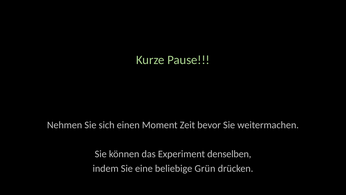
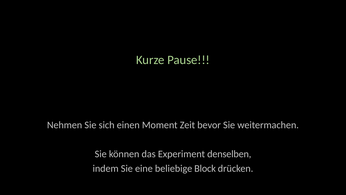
Grün: Grün -> Block (205, 168)
